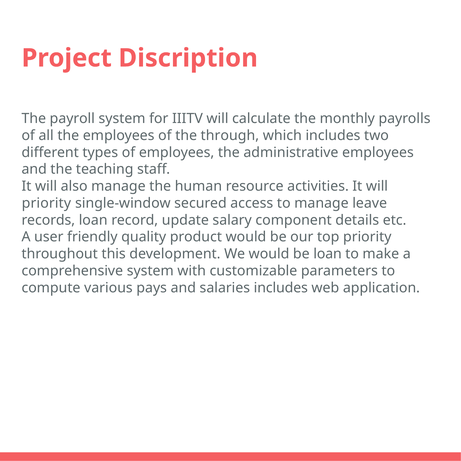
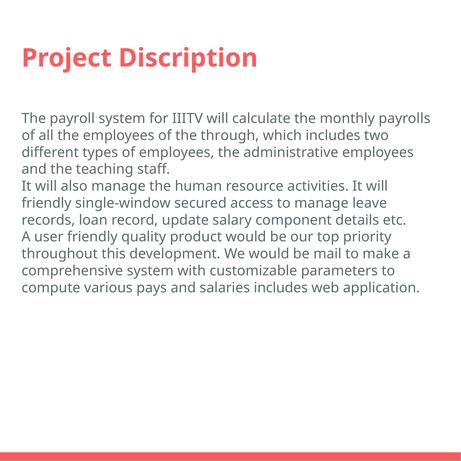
priority: priority -> friendly (47, 203)
be loan: loan -> mail (328, 254)
